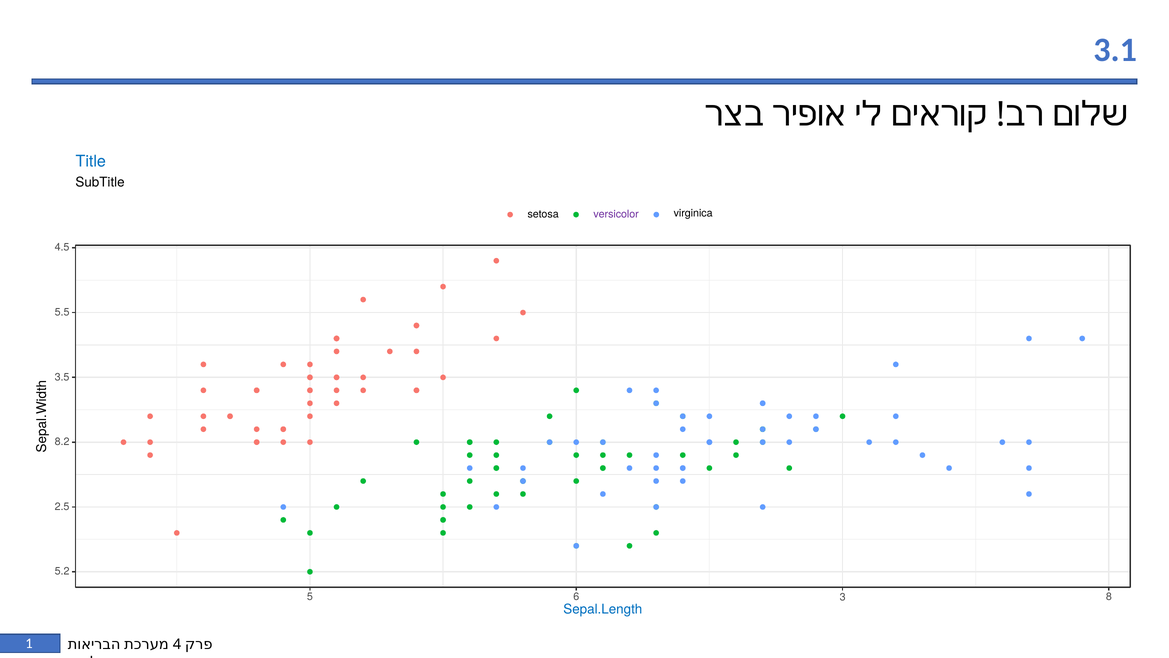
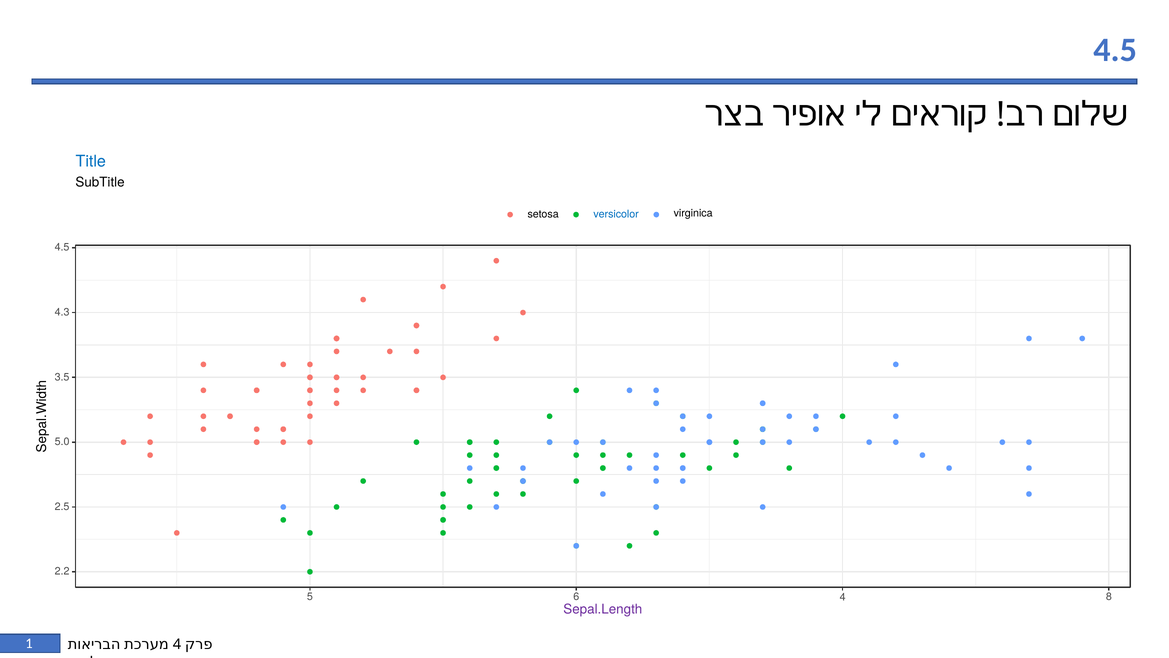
3.1: 3.1 -> 4.5 (1115, 50)
versicolor colour: purple -> blue (616, 214)
5.5: 5.5 -> 4.3 (62, 312)
8.2: 8.2 -> 5.0 (62, 442)
5.2: 5.2 -> 2.2 (62, 571)
6 3: 3 -> 4 (843, 597)
Sepal.Length colour: blue -> purple (603, 609)
